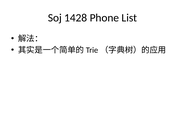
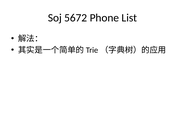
1428: 1428 -> 5672 (76, 18)
